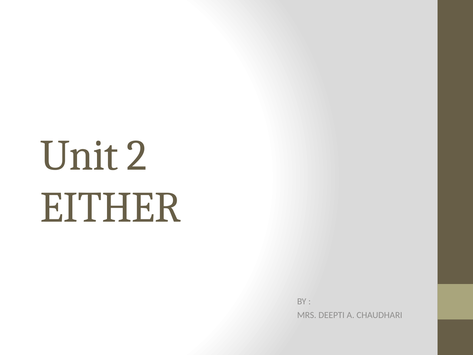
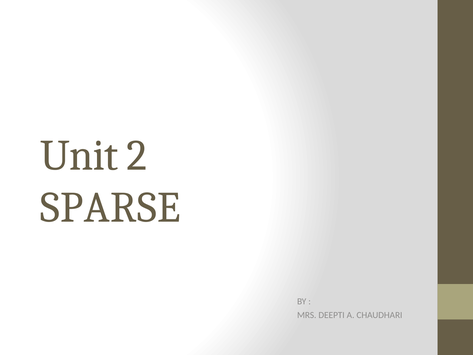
EITHER: EITHER -> SPARSE (110, 207)
